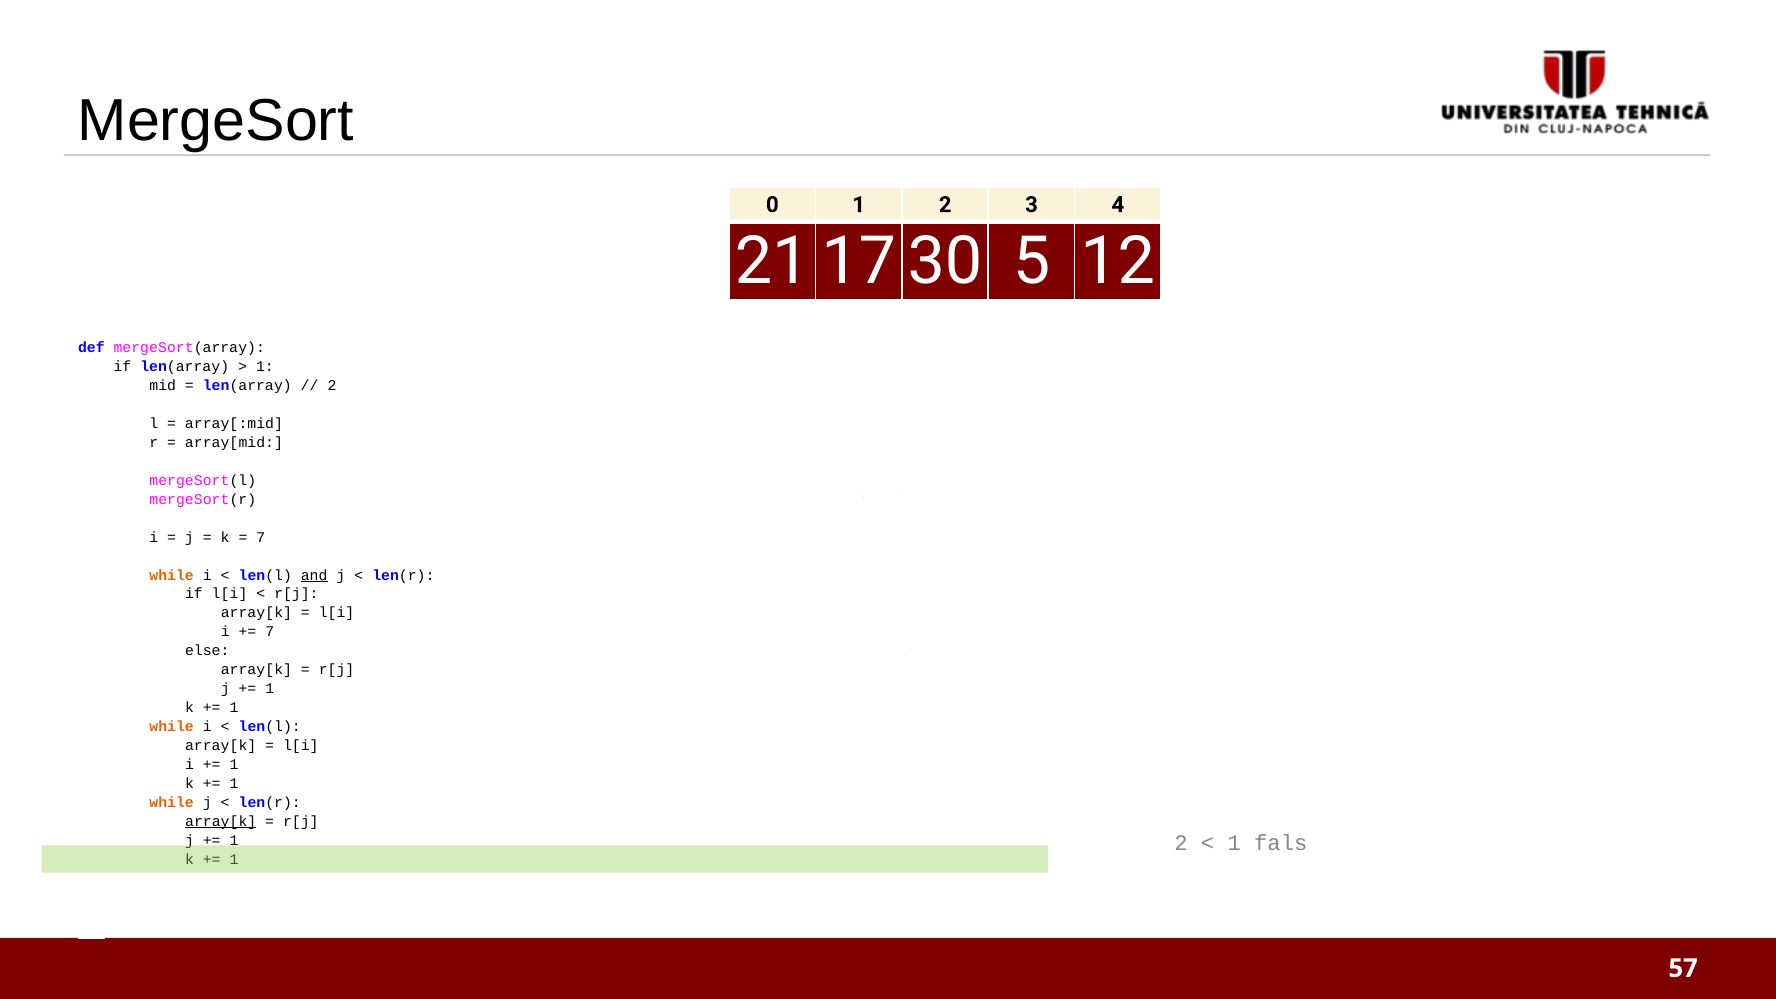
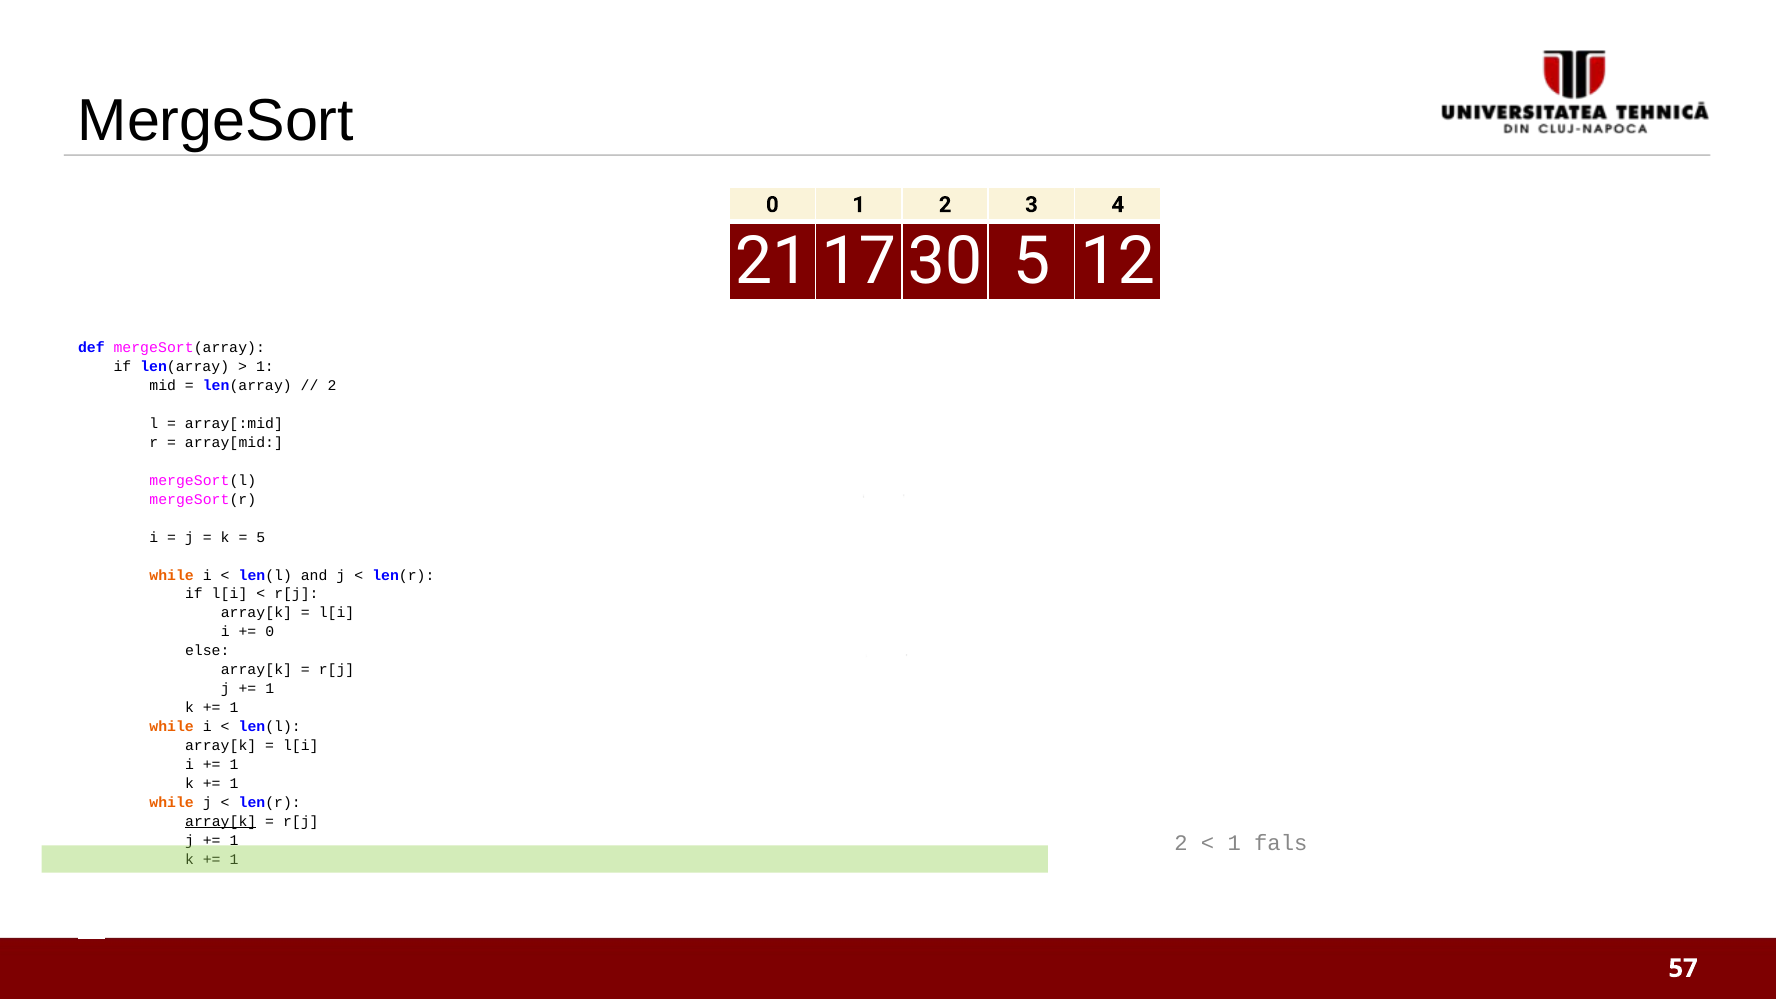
7: 7 -> 5 (261, 537)
and underline: present -> none (314, 575)
7: 7 -> 0 (270, 632)
